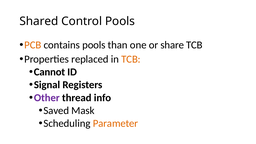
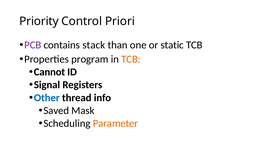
Shared: Shared -> Priority (39, 21)
Control Pools: Pools -> Priori (120, 21)
PCB colour: orange -> purple (33, 45)
contains pools: pools -> stack (94, 45)
share: share -> static (172, 45)
replaced: replaced -> program (90, 59)
Other colour: purple -> blue (47, 98)
